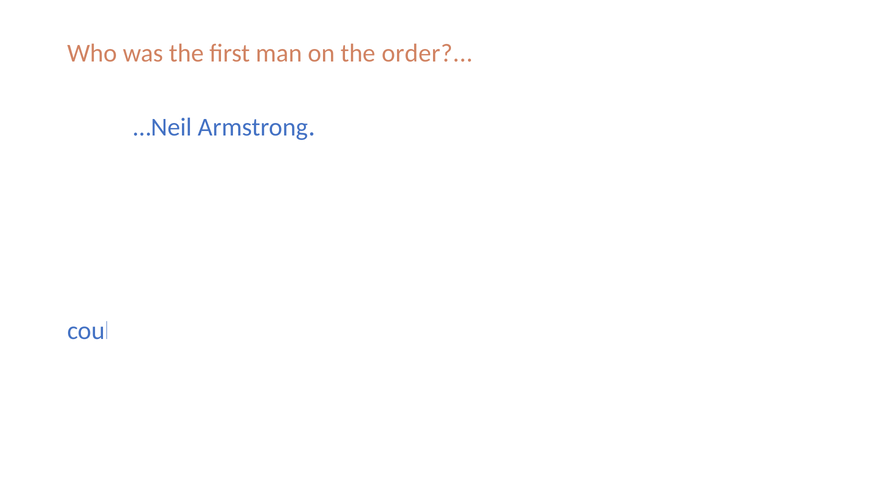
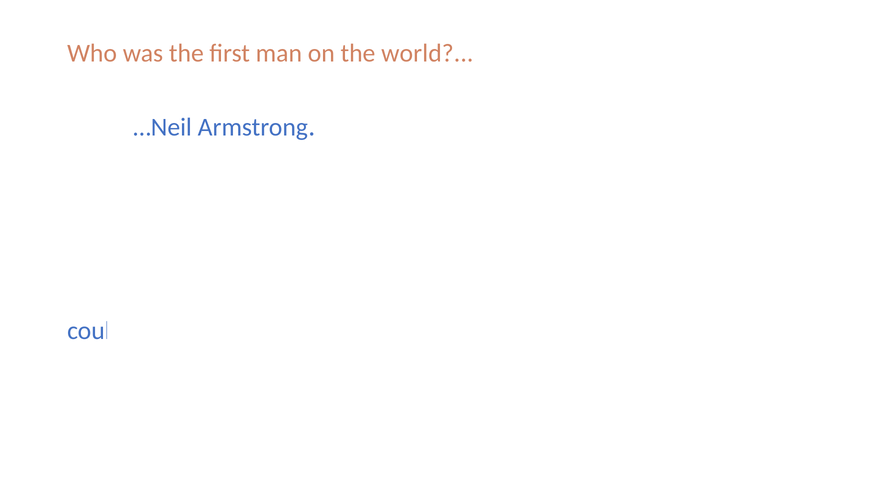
on the order: order -> world (427, 53)
